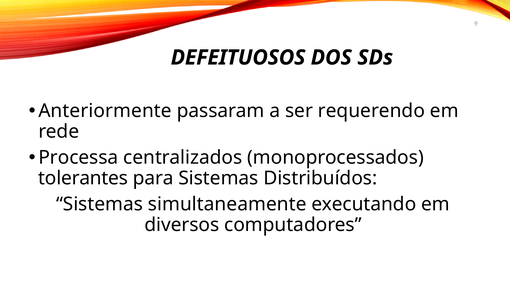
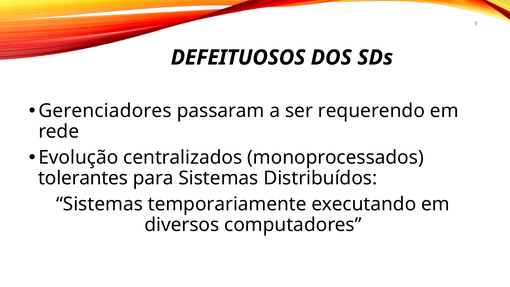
Anteriormente: Anteriormente -> Gerenciadores (105, 111)
Processa: Processa -> Evolução (78, 157)
simultaneamente: simultaneamente -> temporariamente (227, 204)
